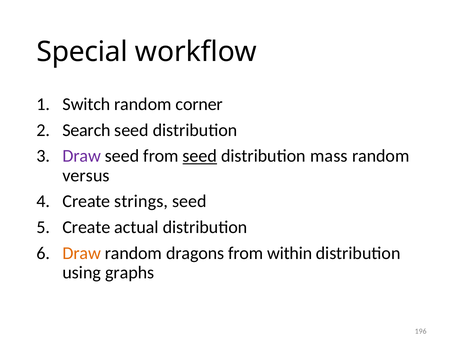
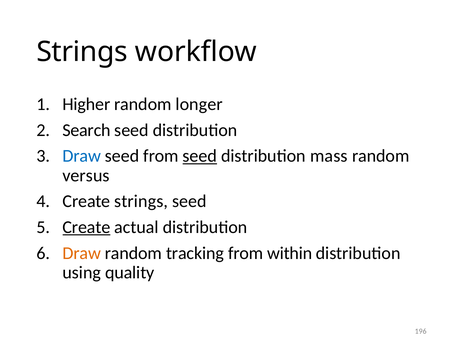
Special: Special -> Strings (82, 52)
Switch: Switch -> Higher (86, 104)
corner: corner -> longer (199, 104)
Draw colour: purple -> blue (82, 156)
Create underline: none -> present (86, 227)
dragons: dragons -> tracking (195, 253)
graphs: graphs -> quality (130, 273)
